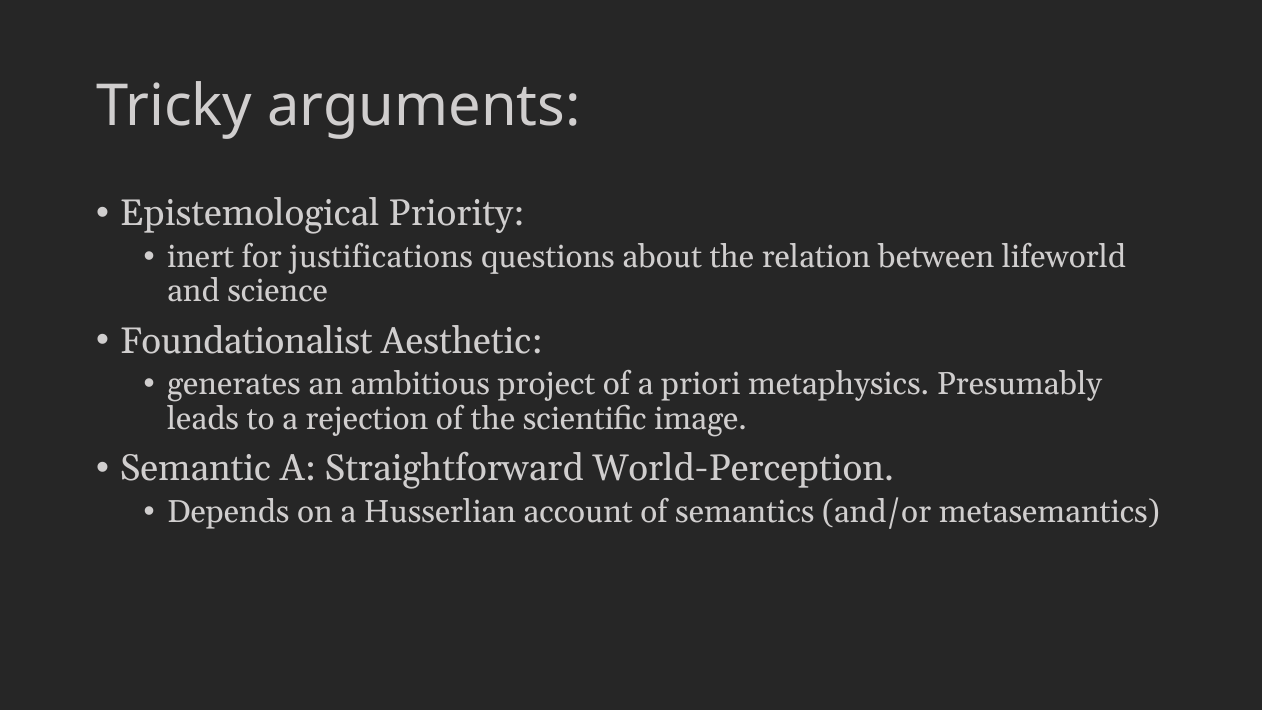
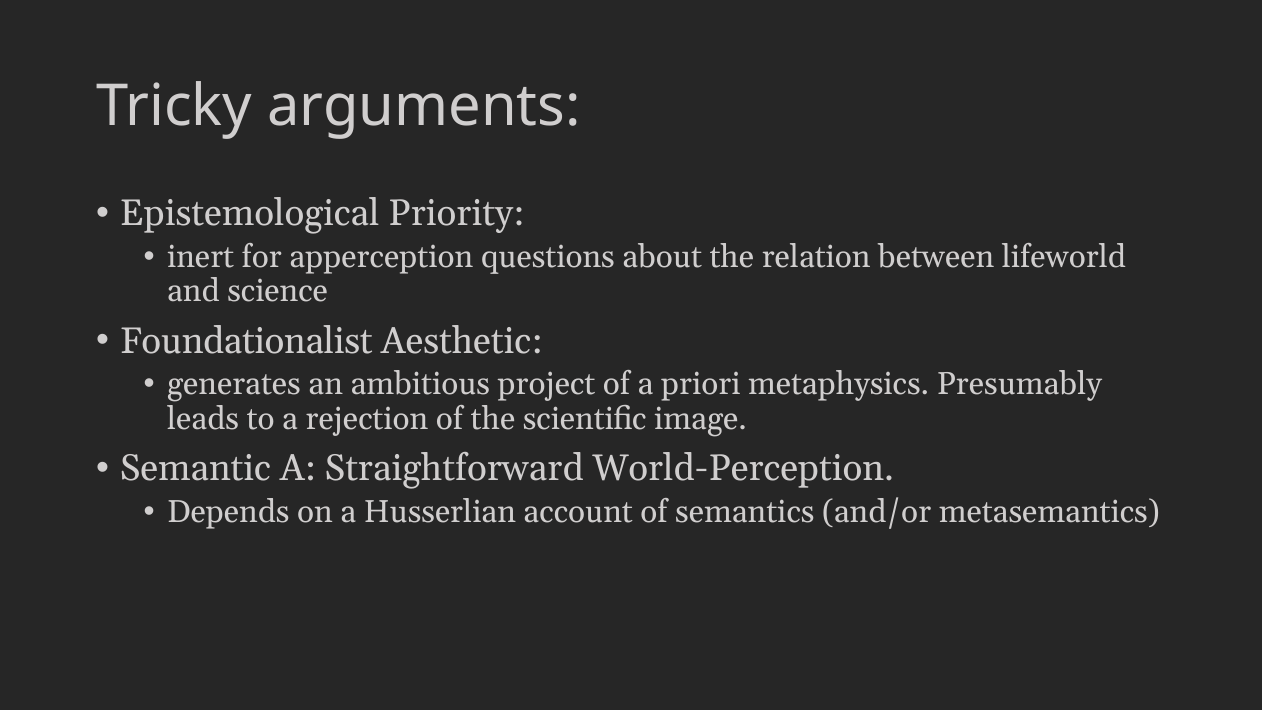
justifications: justifications -> apperception (381, 257)
